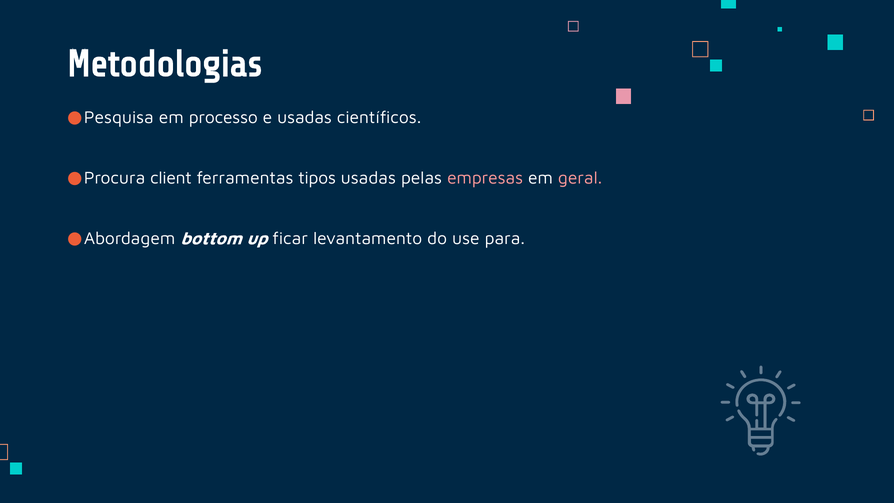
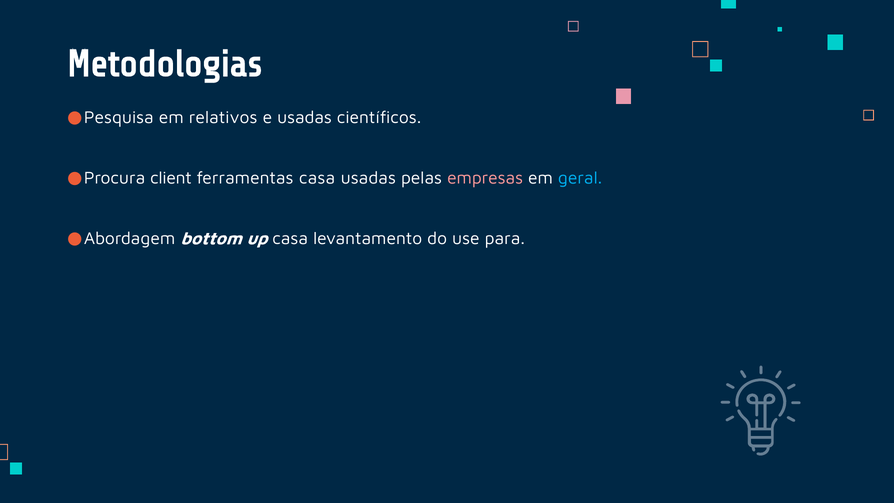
processo: processo -> relativos (223, 117)
ferramentas tipos: tipos -> casa (317, 178)
geral colour: pink -> light blue (580, 178)
up ficar: ficar -> casa (290, 239)
